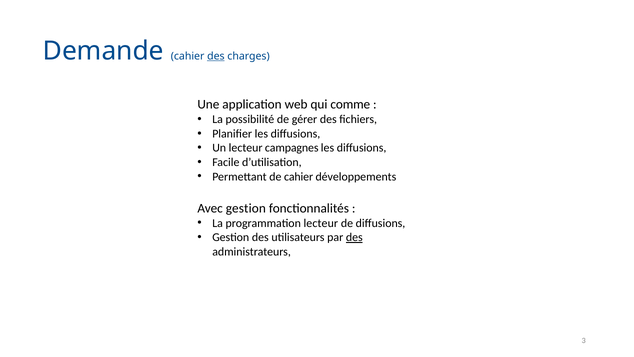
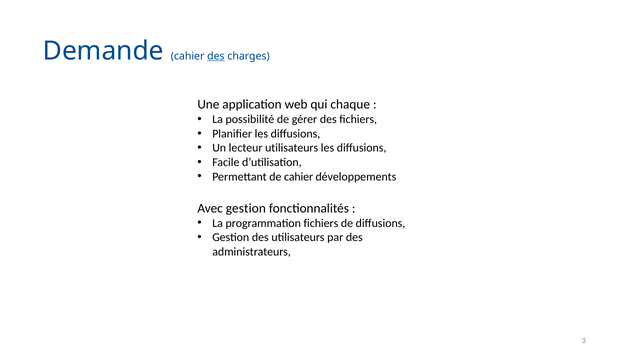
comme: comme -> chaque (350, 104)
lecteur campagnes: campagnes -> utilisateurs (292, 148)
programmation lecteur: lecteur -> fichiers (321, 223)
des underline: present -> none (354, 237)
